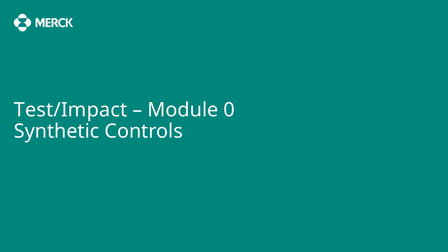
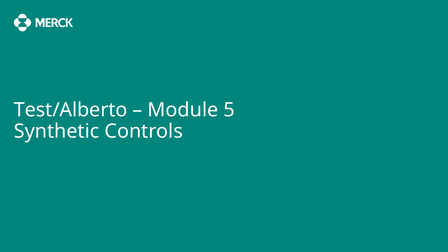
Test/Impact: Test/Impact -> Test/Alberto (71, 110)
0: 0 -> 5 (229, 110)
